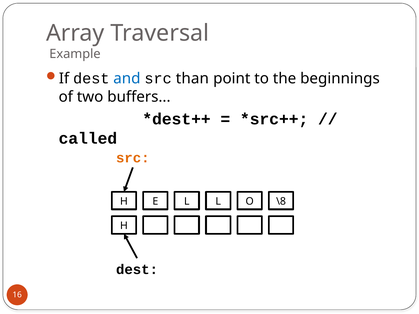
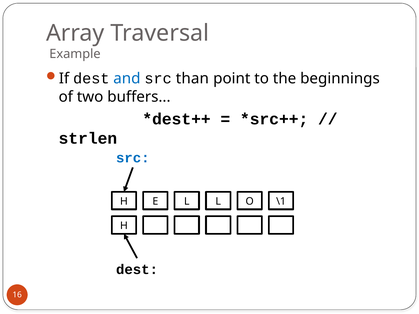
called: called -> strlen (88, 139)
src colour: orange -> blue (133, 158)
\8: \8 -> \1 (281, 201)
